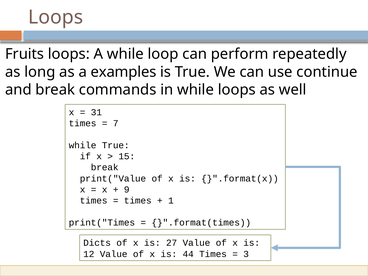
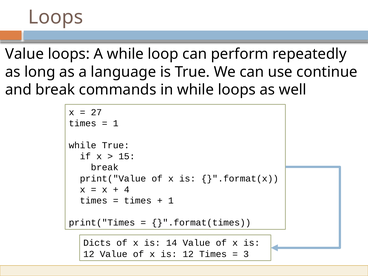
Fruits: Fruits -> Value (24, 54)
examples: examples -> language (123, 72)
31: 31 -> 27 (96, 112)
7: 7 -> 1 (116, 123)
9: 9 -> 4 (127, 190)
27: 27 -> 14 (172, 243)
44: 44 -> 12 (188, 254)
